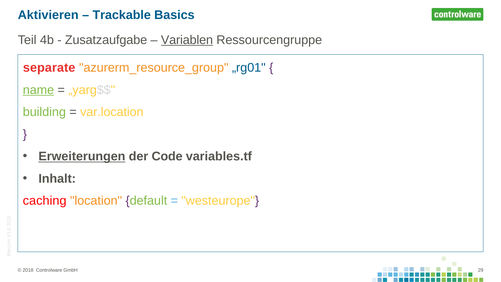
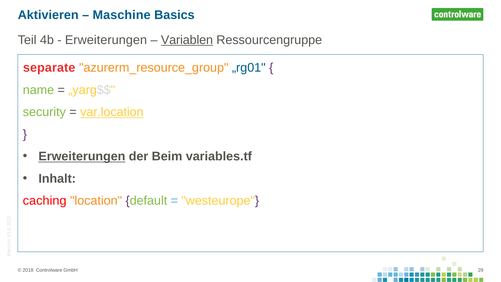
Trackable: Trackable -> Maschine (122, 15)
Zusatzaufgabe: Zusatzaufgabe -> Erweiterungen (106, 40)
name underline: present -> none (38, 90)
building: building -> security (44, 112)
var.location underline: none -> present (112, 112)
Code: Code -> Beim (167, 156)
